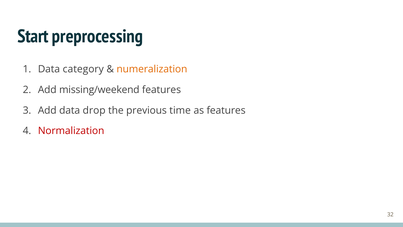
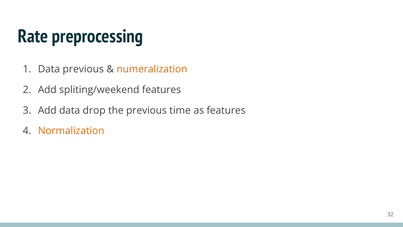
Start: Start -> Rate (33, 36)
Data category: category -> previous (83, 69)
missing/weekend: missing/weekend -> spliting/weekend (99, 90)
Normalization colour: red -> orange (71, 131)
